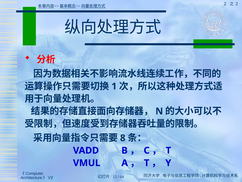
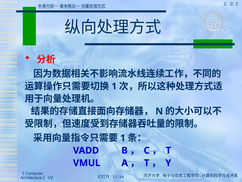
8: 8 -> 1 (123, 138)
